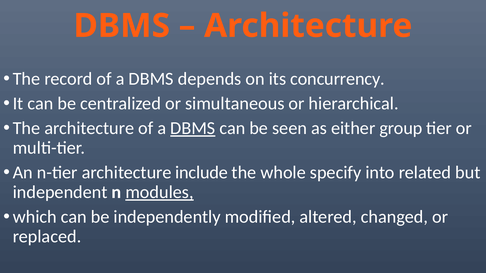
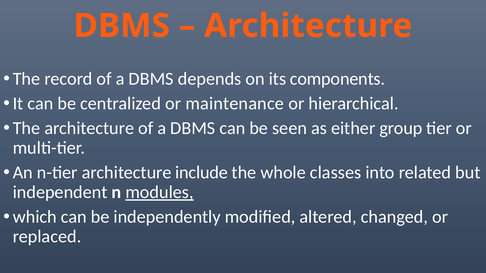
concurrency: concurrency -> components (338, 79)
simultaneous: simultaneous -> maintenance (235, 104)
DBMS underline: present -> none (193, 128)
specify: specify -> classes (336, 173)
